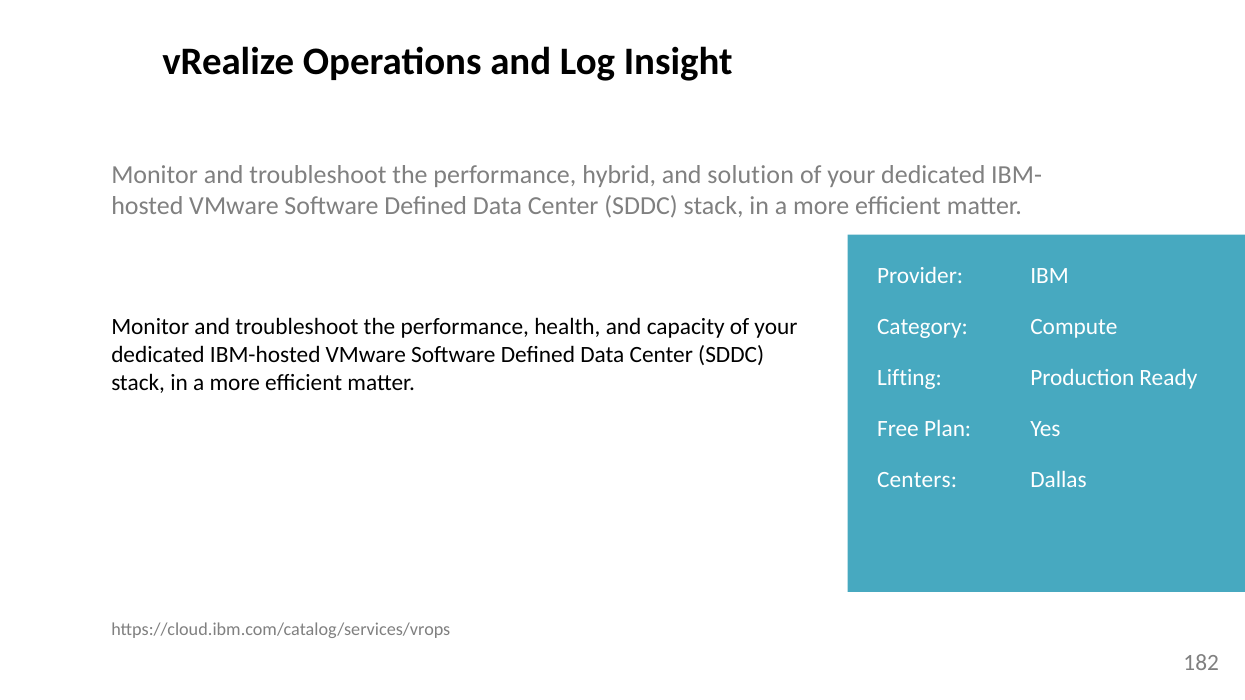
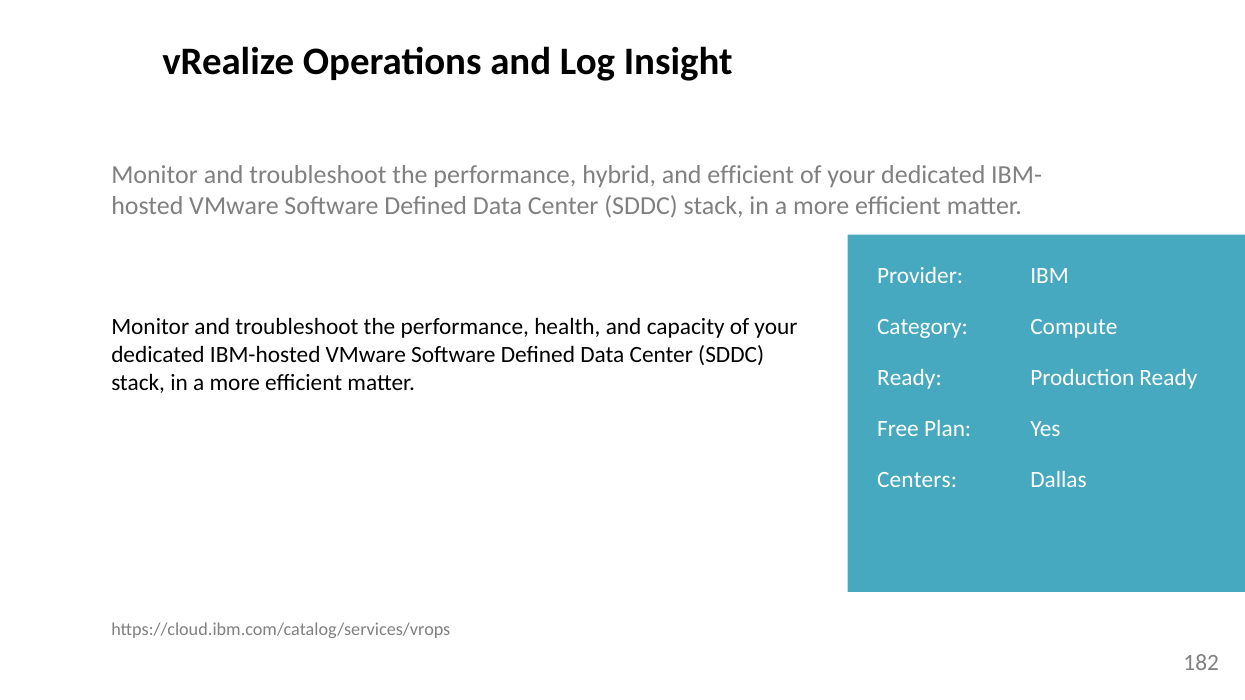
and solution: solution -> efficient (751, 175)
Lifting: Lifting -> Ready (909, 378)
